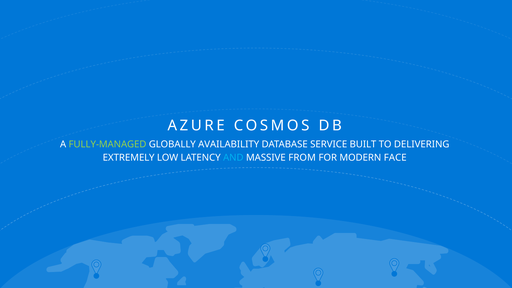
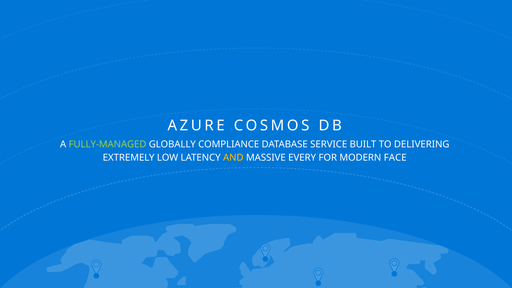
AVAILABILITY: AVAILABILITY -> COMPLIANCE (229, 144)
AND colour: light blue -> yellow (233, 158)
FROM: FROM -> EVERY (302, 158)
